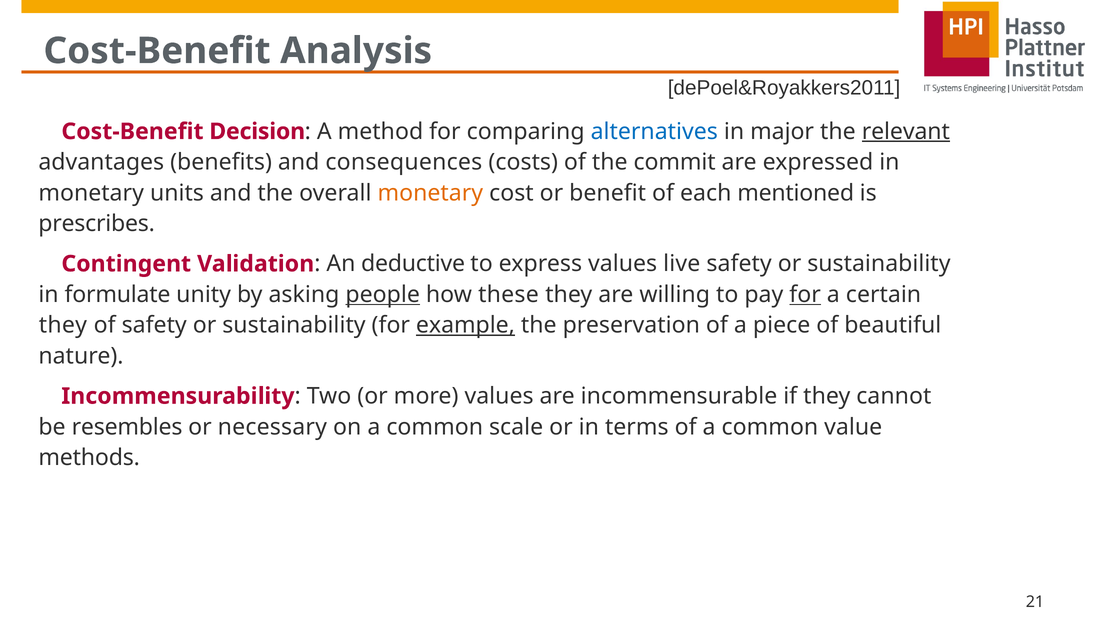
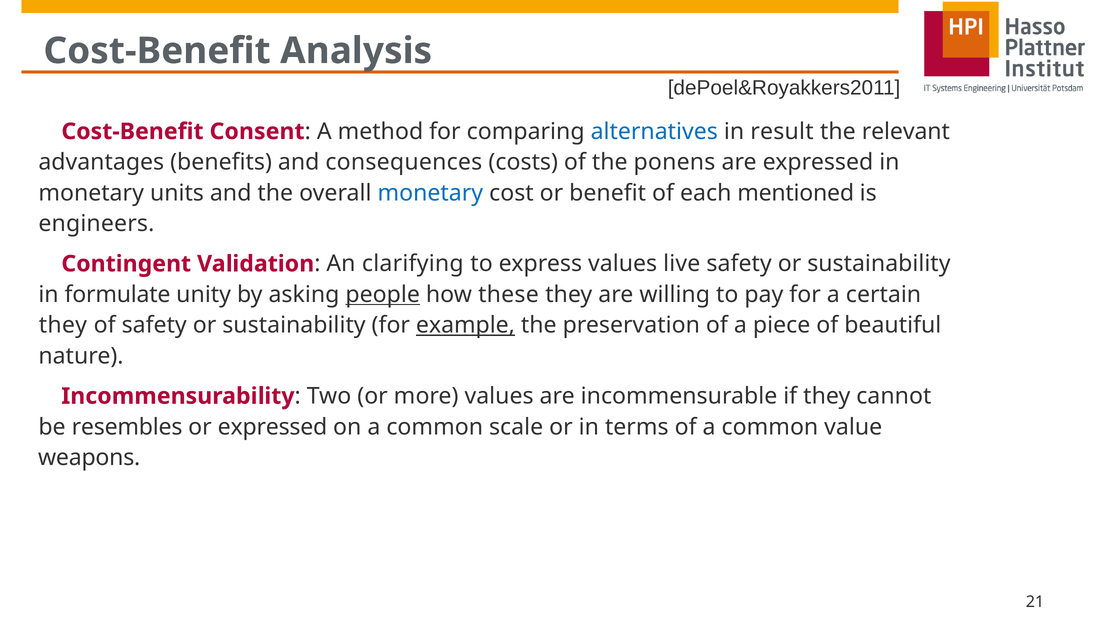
Decision: Decision -> Consent (257, 132)
major: major -> result (782, 132)
relevant underline: present -> none (906, 132)
commit: commit -> ponens (674, 162)
monetary colour: orange -> blue (430, 193)
prescribes: prescribes -> engineers (96, 224)
deductive: deductive -> clarifying (413, 264)
for underline: present -> none (805, 295)
or necessary: necessary -> expressed (273, 427)
methods: methods -> weapons (89, 458)
